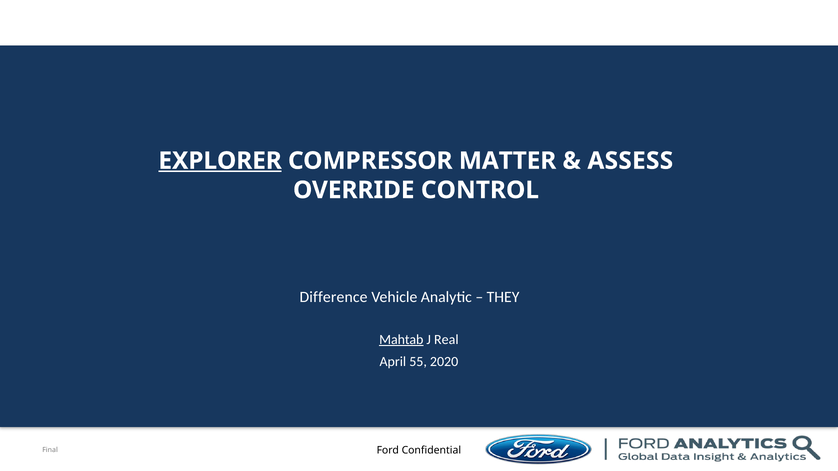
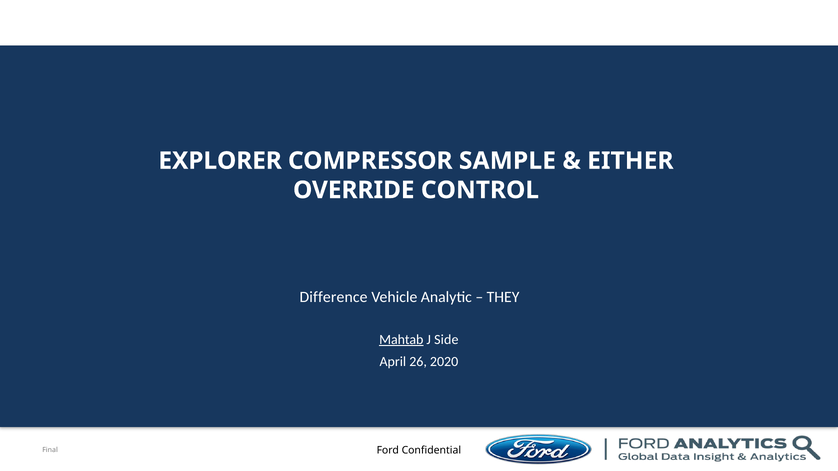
EXPLORER underline: present -> none (220, 161)
MATTER: MATTER -> SAMPLE (507, 161)
ASSESS: ASSESS -> EITHER (630, 161)
Real: Real -> Side (446, 340)
55: 55 -> 26 (418, 362)
